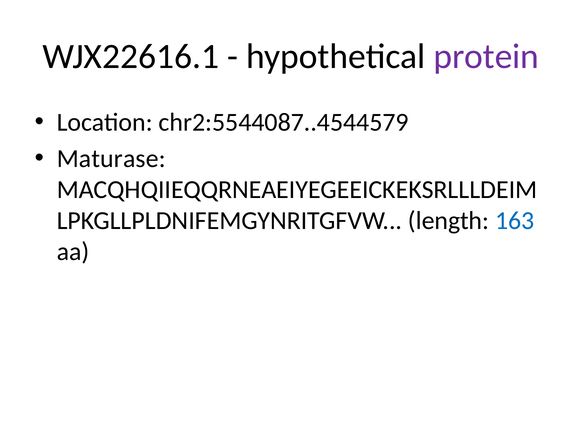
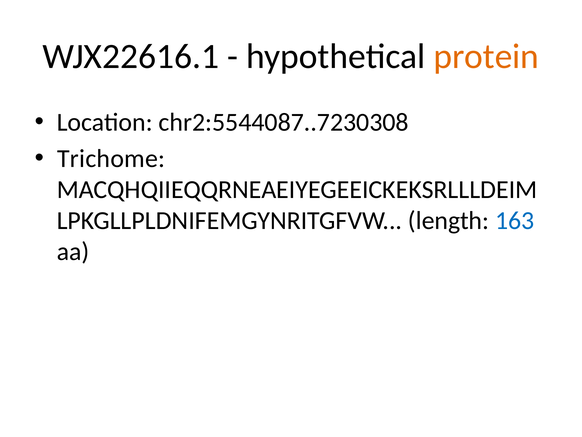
protein colour: purple -> orange (486, 56)
chr2:5544087..4544579: chr2:5544087..4544579 -> chr2:5544087..7230308 (284, 122)
Maturase: Maturase -> Trichome (111, 158)
